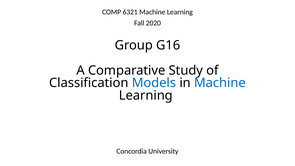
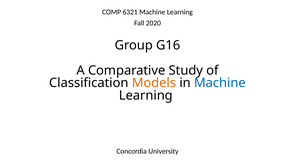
Models colour: blue -> orange (154, 83)
